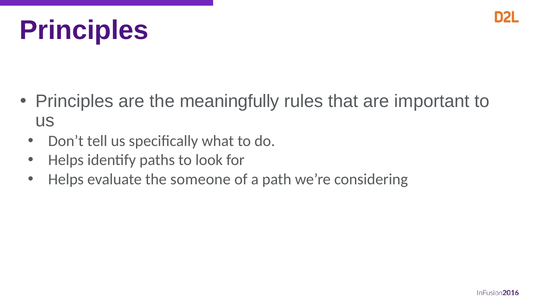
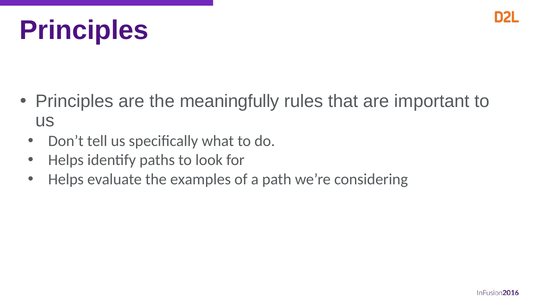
someone: someone -> examples (201, 179)
